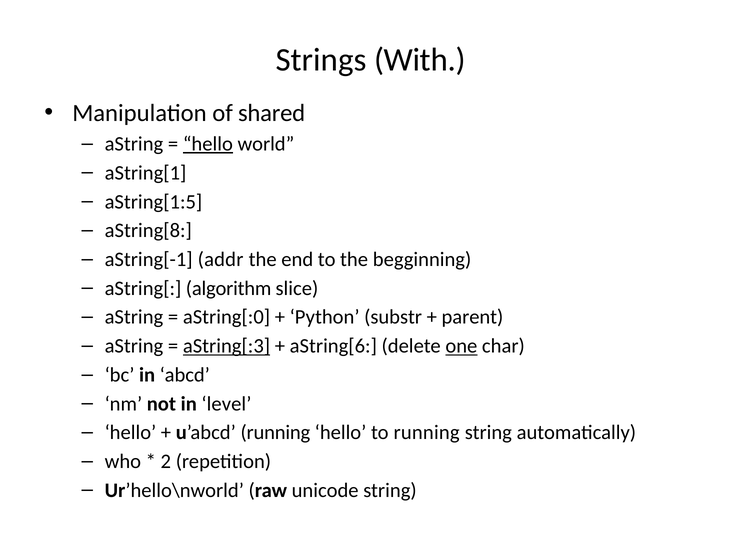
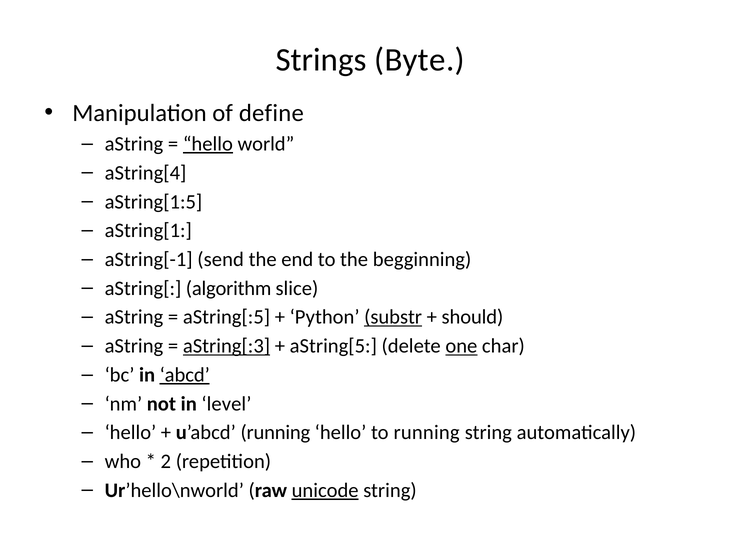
With: With -> Byte (419, 60)
shared: shared -> define (271, 113)
aString[1: aString[1 -> aString[4 (146, 173)
aString[8: aString[8 -> aString[1 (148, 230)
addr: addr -> send (221, 259)
aString[:0: aString[:0 -> aString[:5 (226, 317)
substr underline: none -> present (393, 317)
parent: parent -> should (472, 317)
aString[6: aString[6 -> aString[5 (333, 346)
abcd underline: none -> present (185, 375)
unicode underline: none -> present (325, 490)
